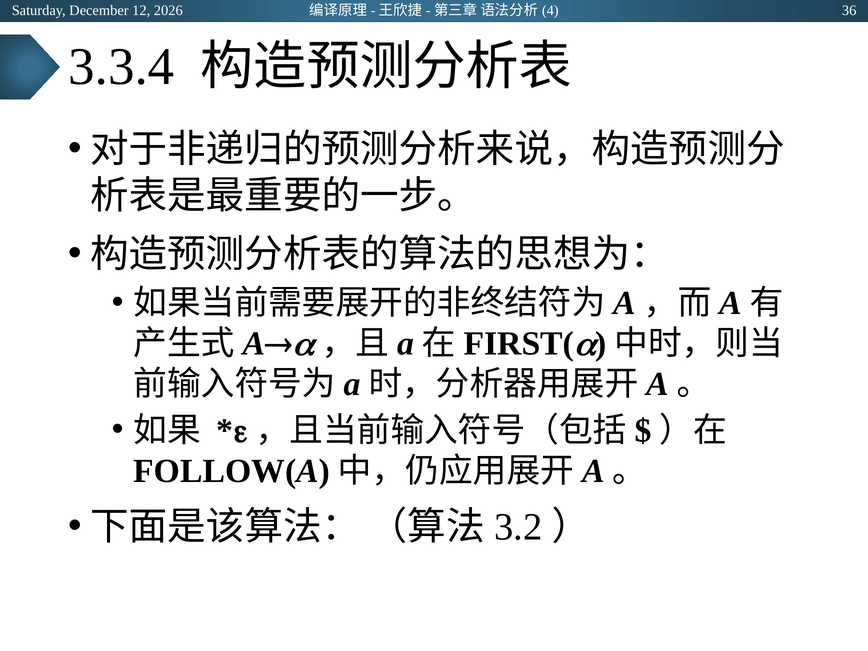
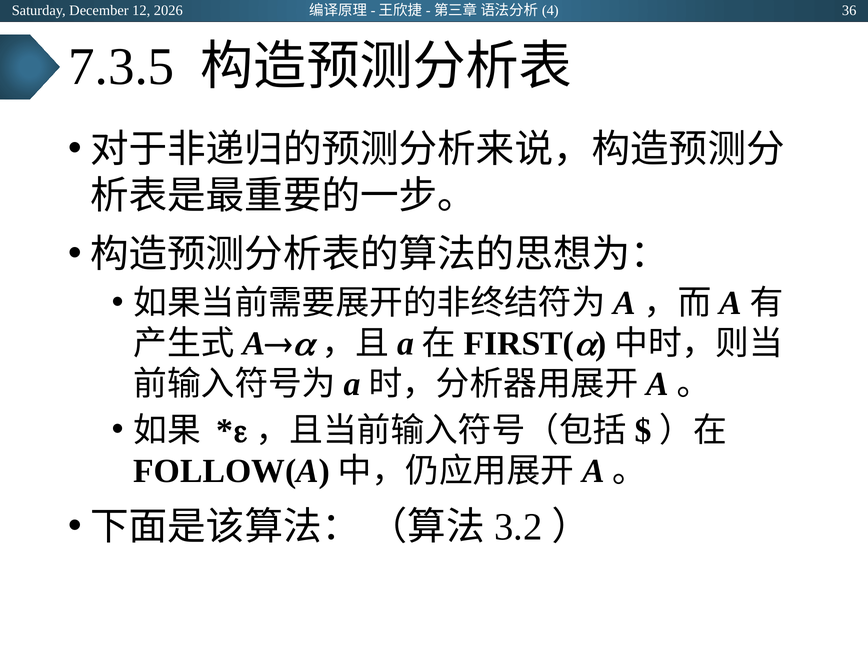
3.3.4: 3.3.4 -> 7.3.5 (121, 67)
